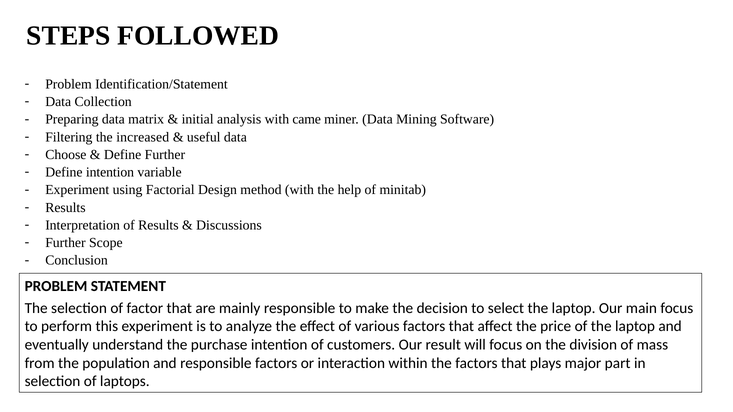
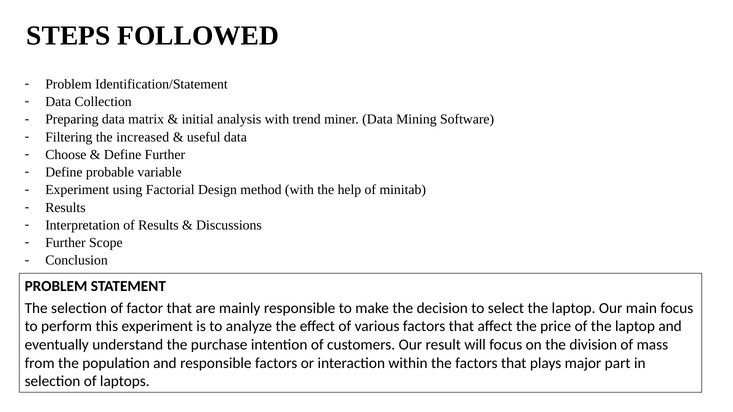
came: came -> trend (307, 120)
Define intention: intention -> probable (110, 172)
